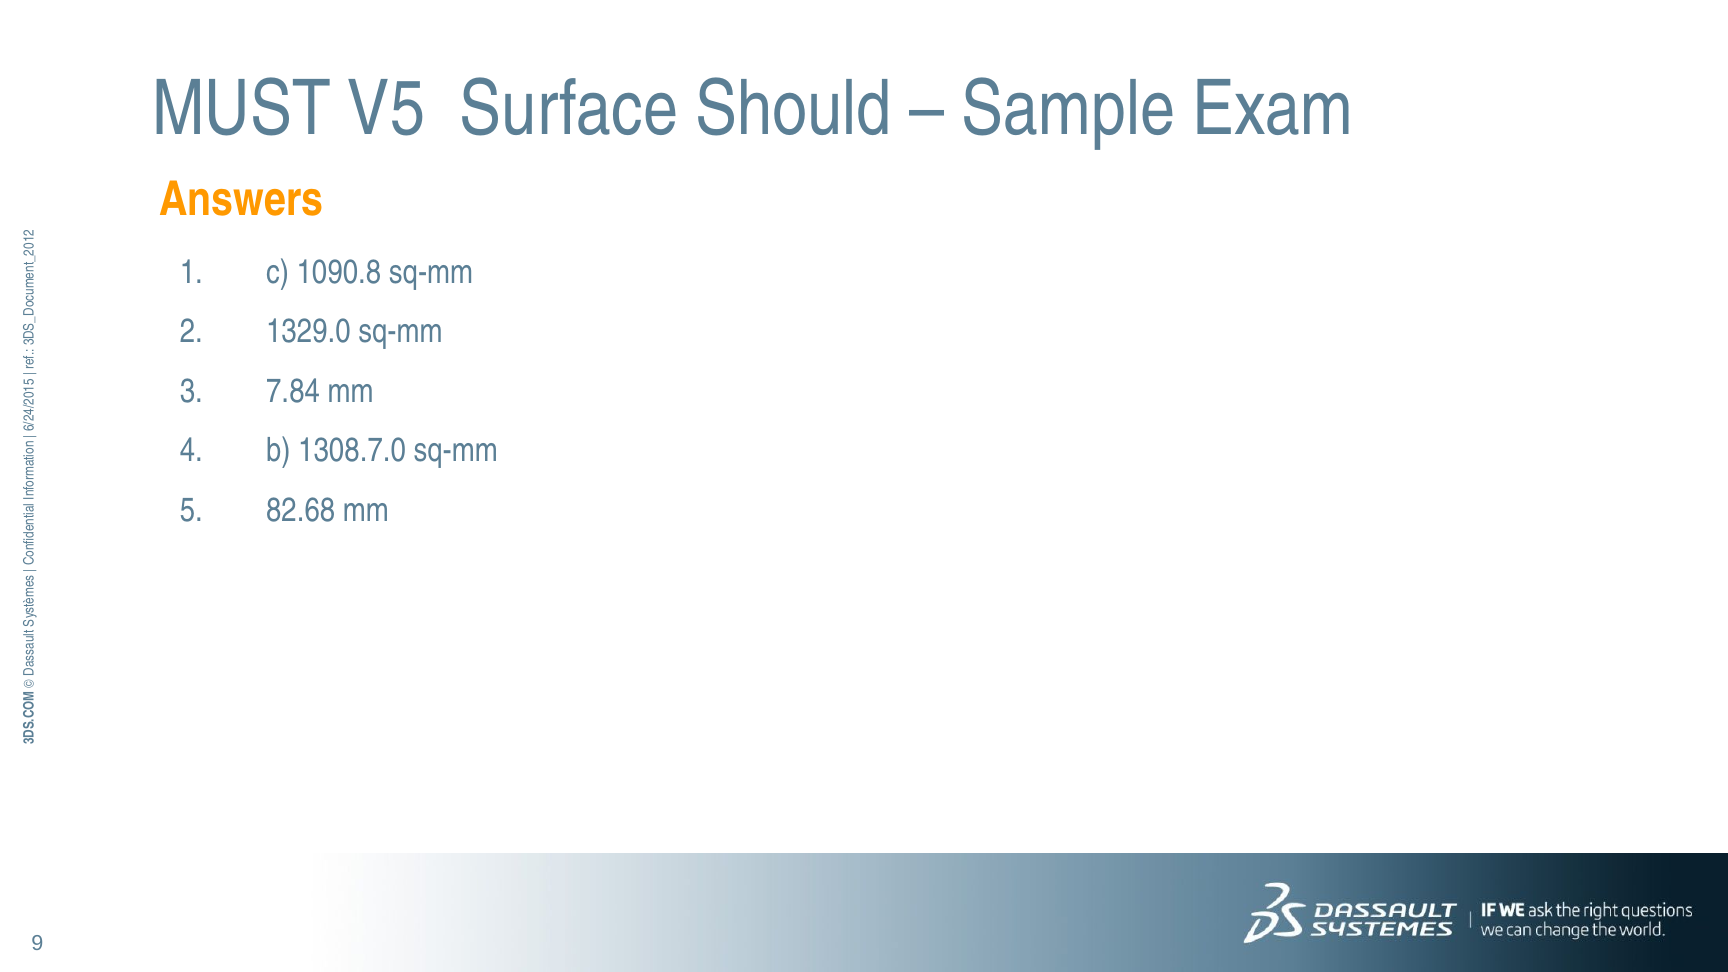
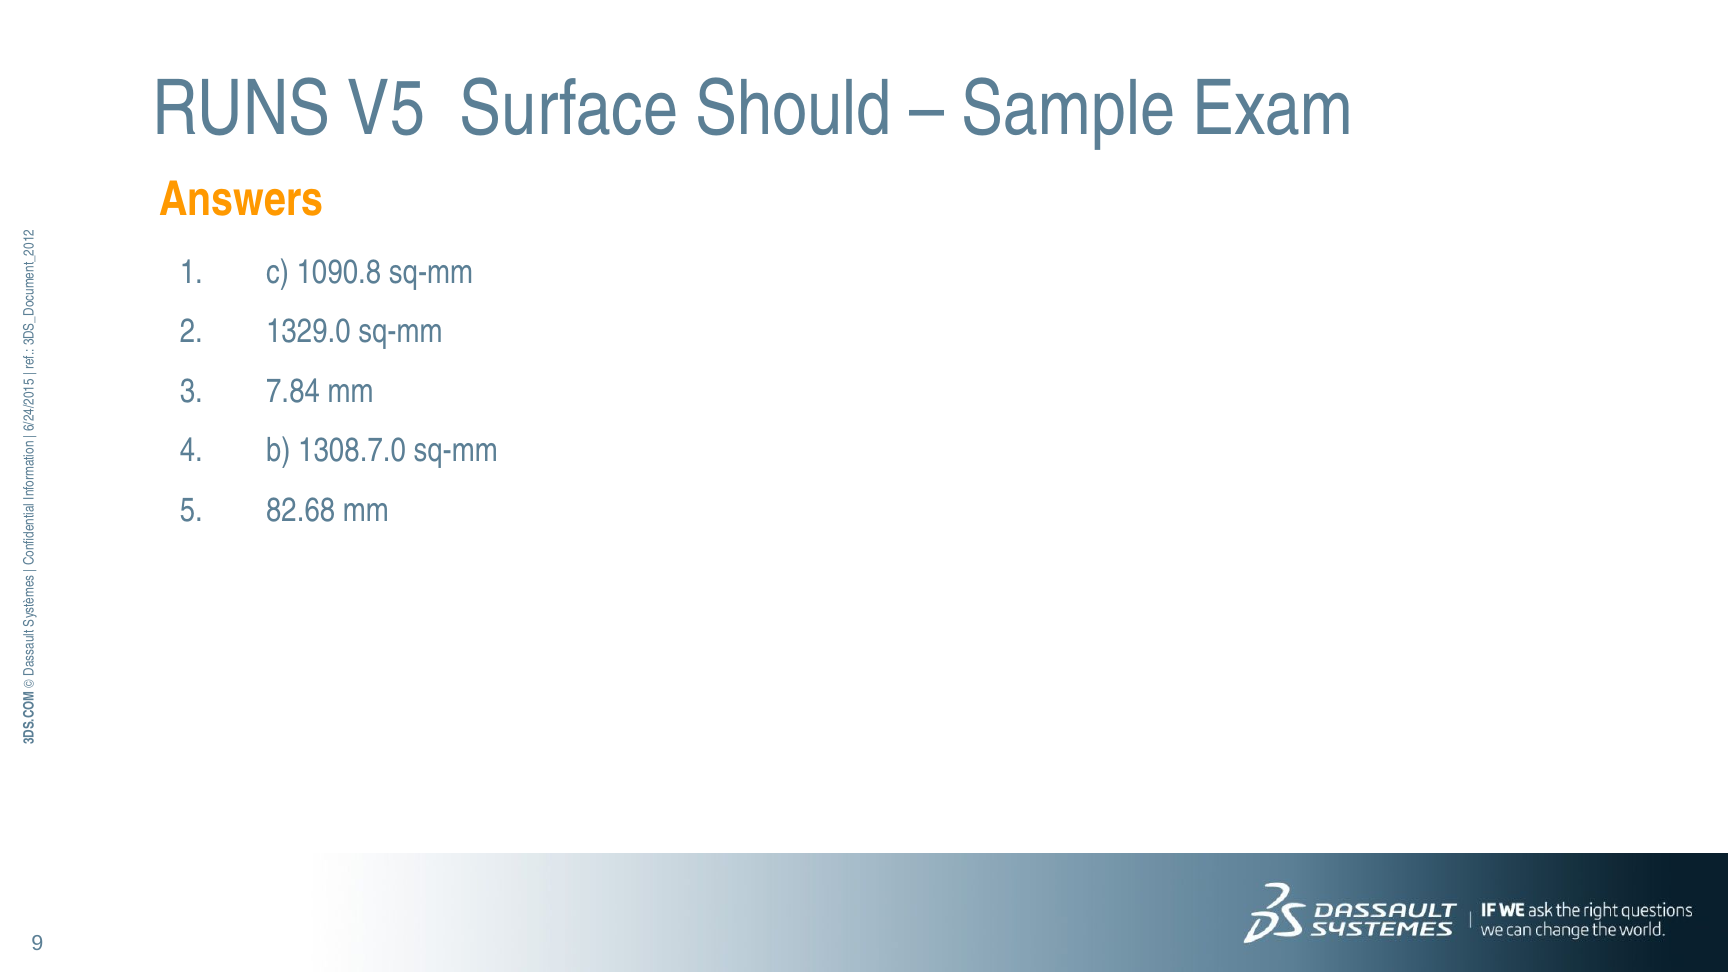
MUST: MUST -> RUNS (242, 109)
